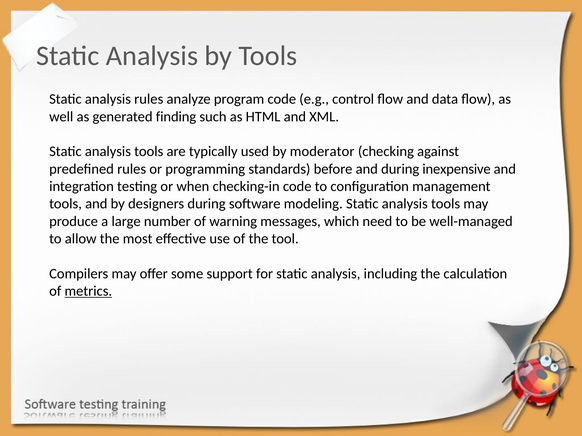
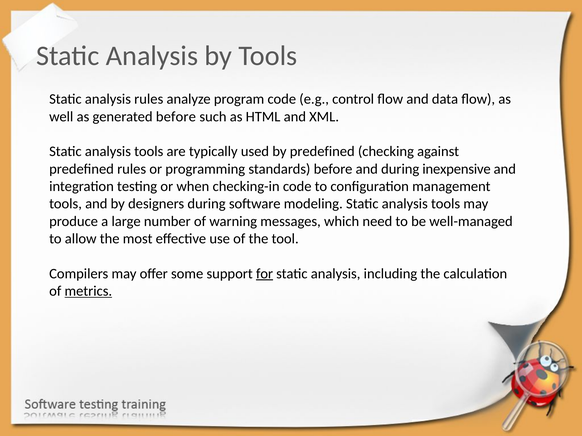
generated finding: finding -> before (176, 117)
by moderator: moderator -> predefined (322, 152)
for underline: none -> present (264, 274)
